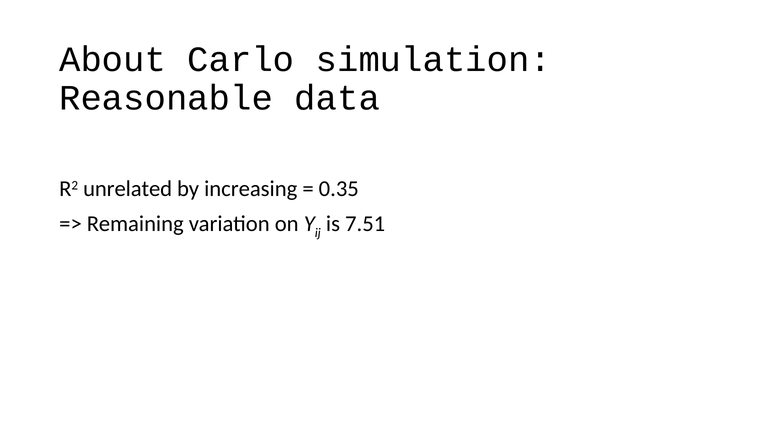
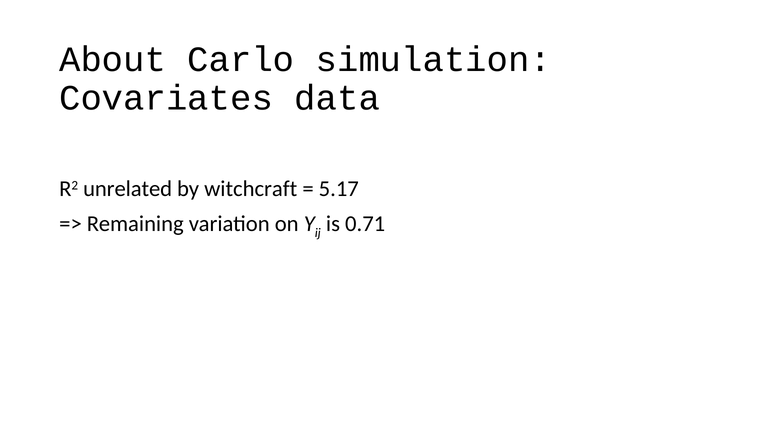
Reasonable: Reasonable -> Covariates (166, 98)
increasing: increasing -> witchcraft (251, 189)
0.35: 0.35 -> 5.17 (339, 189)
7.51: 7.51 -> 0.71 (365, 224)
